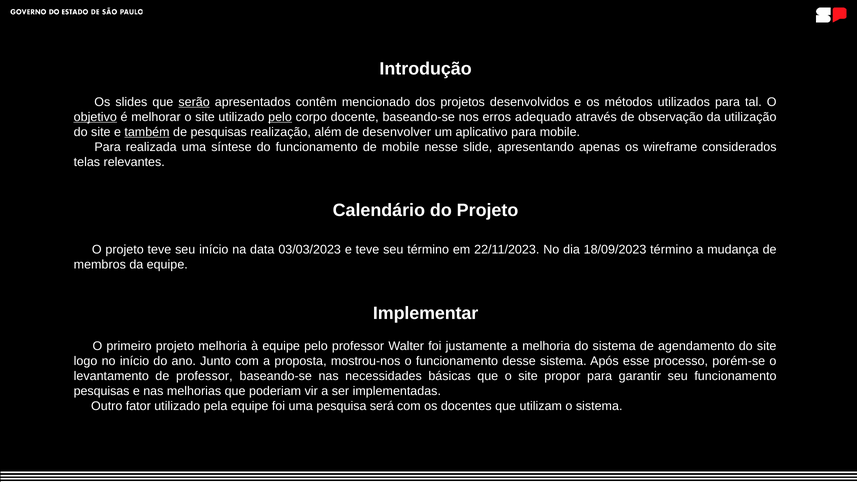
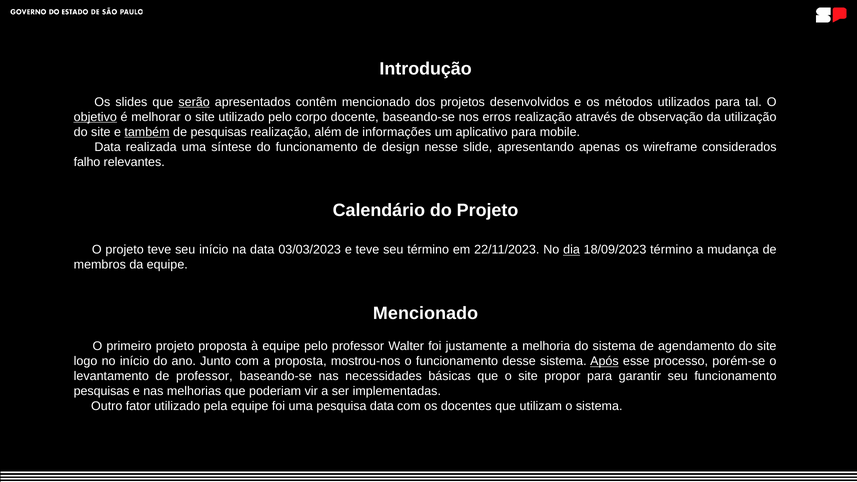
pelo underline: present -> none (280, 117)
erros adequado: adequado -> realização (543, 117)
desenvolver: desenvolver -> informações (397, 132)
Para: Para -> Data (108, 147)
de mobile: mobile -> design (401, 147)
telas: telas -> falho (87, 162)
dia underline: none -> present (572, 250)
Implementar: Implementar -> Mencionado (426, 313)
projeto melhoria: melhoria -> proposta (223, 346)
Após underline: none -> present (604, 361)
pesquisa será: será -> data (382, 406)
